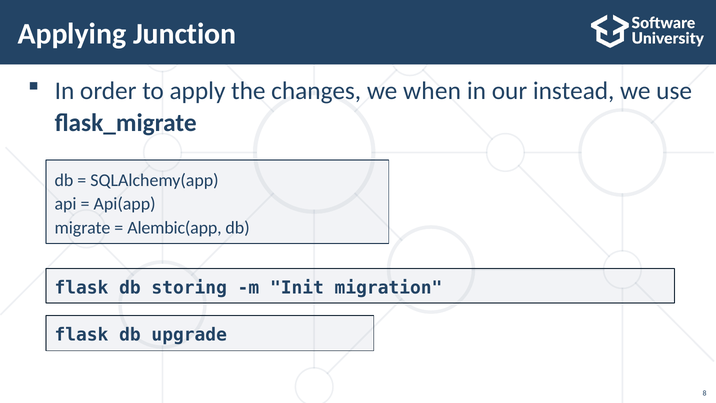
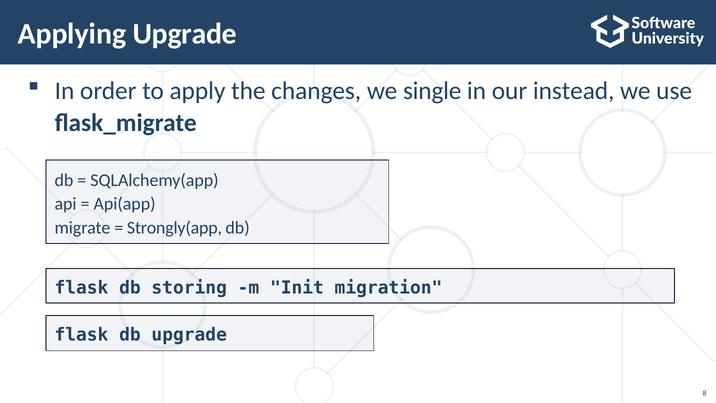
Applying Junction: Junction -> Upgrade (185, 34)
when: when -> single (432, 91)
Alembic(app: Alembic(app -> Strongly(app (174, 227)
